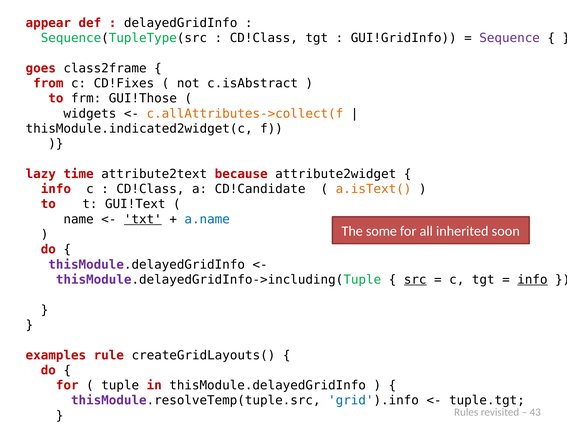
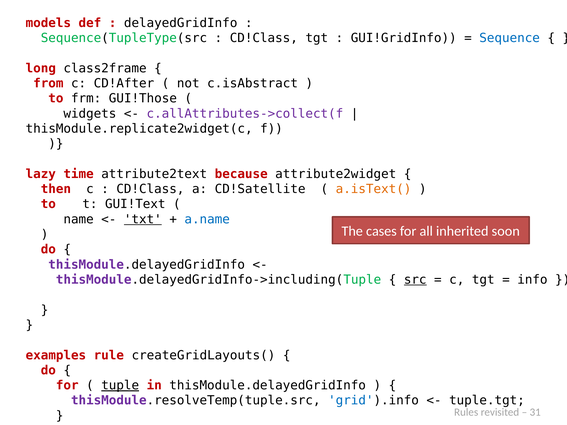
appear: appear -> models (48, 23)
Sequence colour: purple -> blue (510, 38)
goes: goes -> long (41, 68)
CD!Fixes: CD!Fixes -> CD!After (124, 83)
c.allAttributes->collect(f colour: orange -> purple (245, 114)
thisModule.indicated2widget(c: thisModule.indicated2widget(c -> thisModule.replicate2widget(c (139, 129)
info: info -> then (56, 189)
CD!Candidate: CD!Candidate -> CD!Satellite (260, 189)
some: some -> cases (381, 231)
info underline: present -> none (532, 280)
tuple underline: none -> present (120, 386)
43: 43 -> 31 (535, 413)
